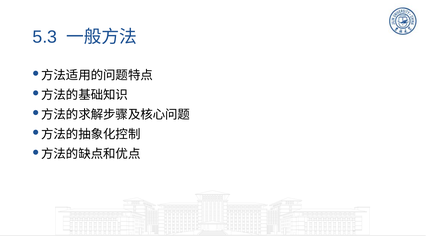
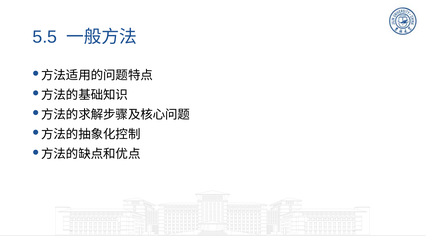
5.3: 5.3 -> 5.5 (45, 37)
